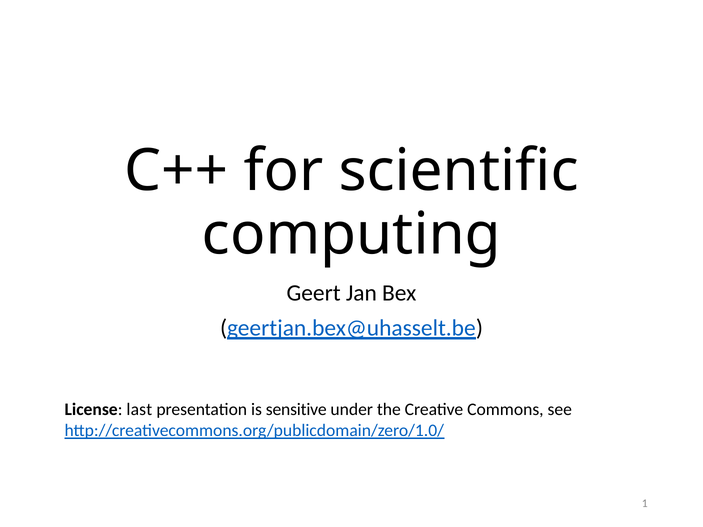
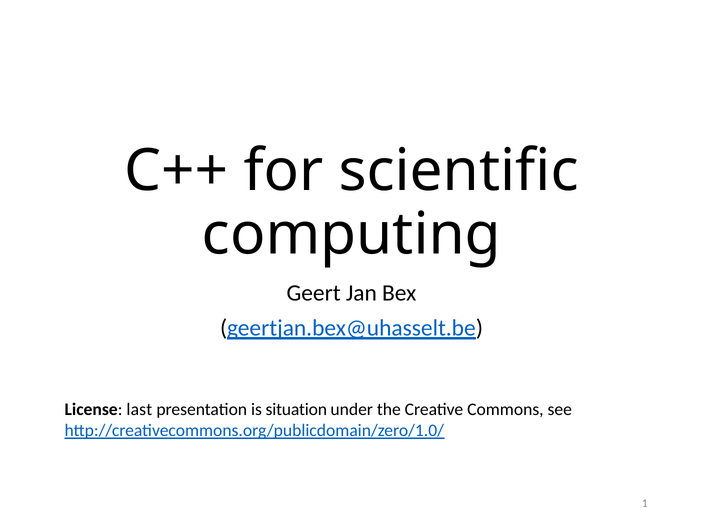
sensitive: sensitive -> situation (296, 410)
